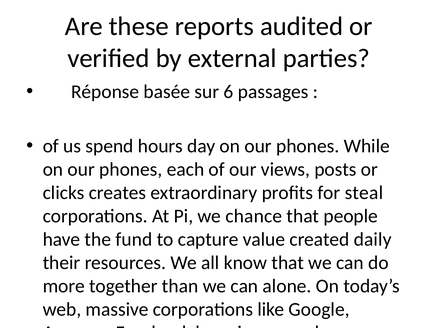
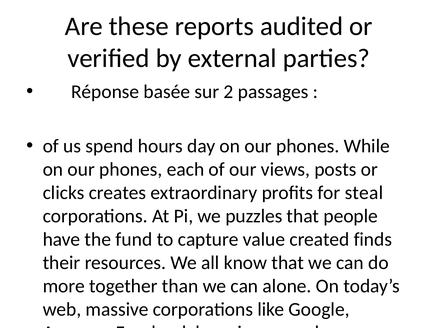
6: 6 -> 2 (229, 92)
chance: chance -> puzzles (254, 217)
daily: daily -> finds (373, 240)
